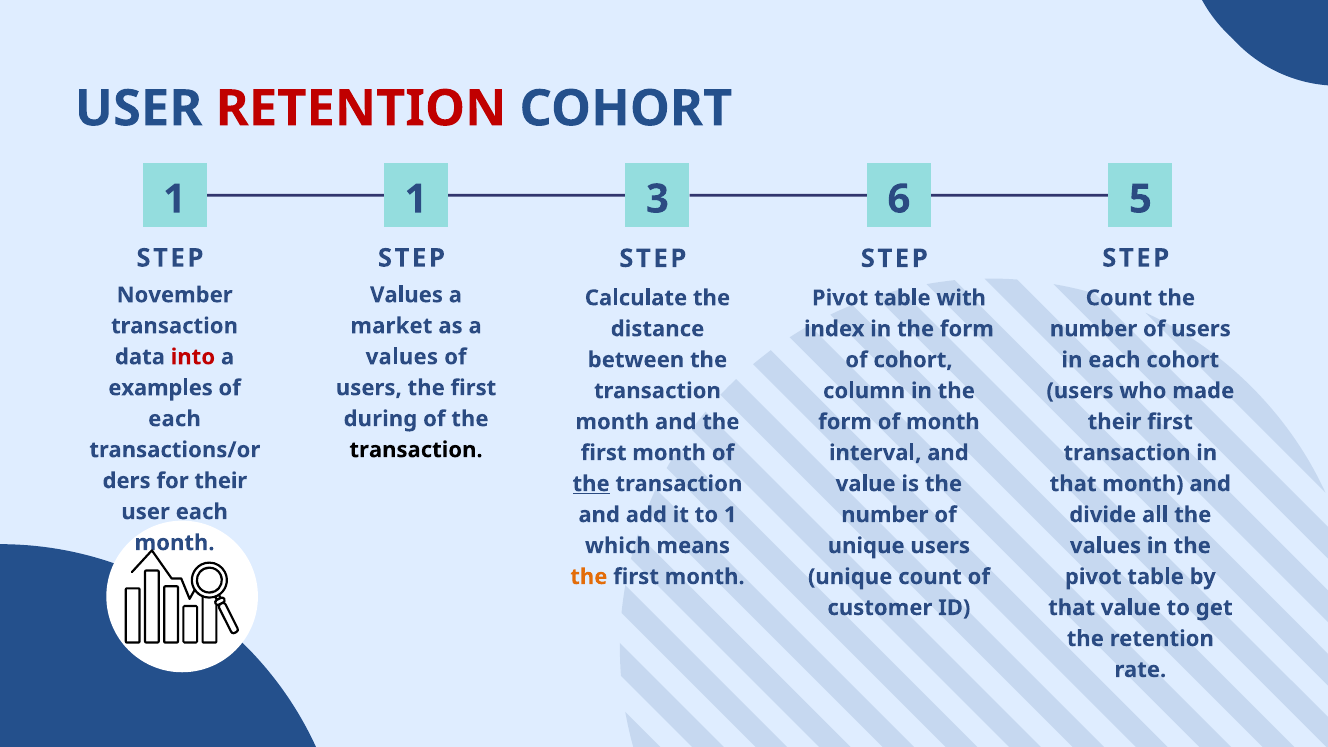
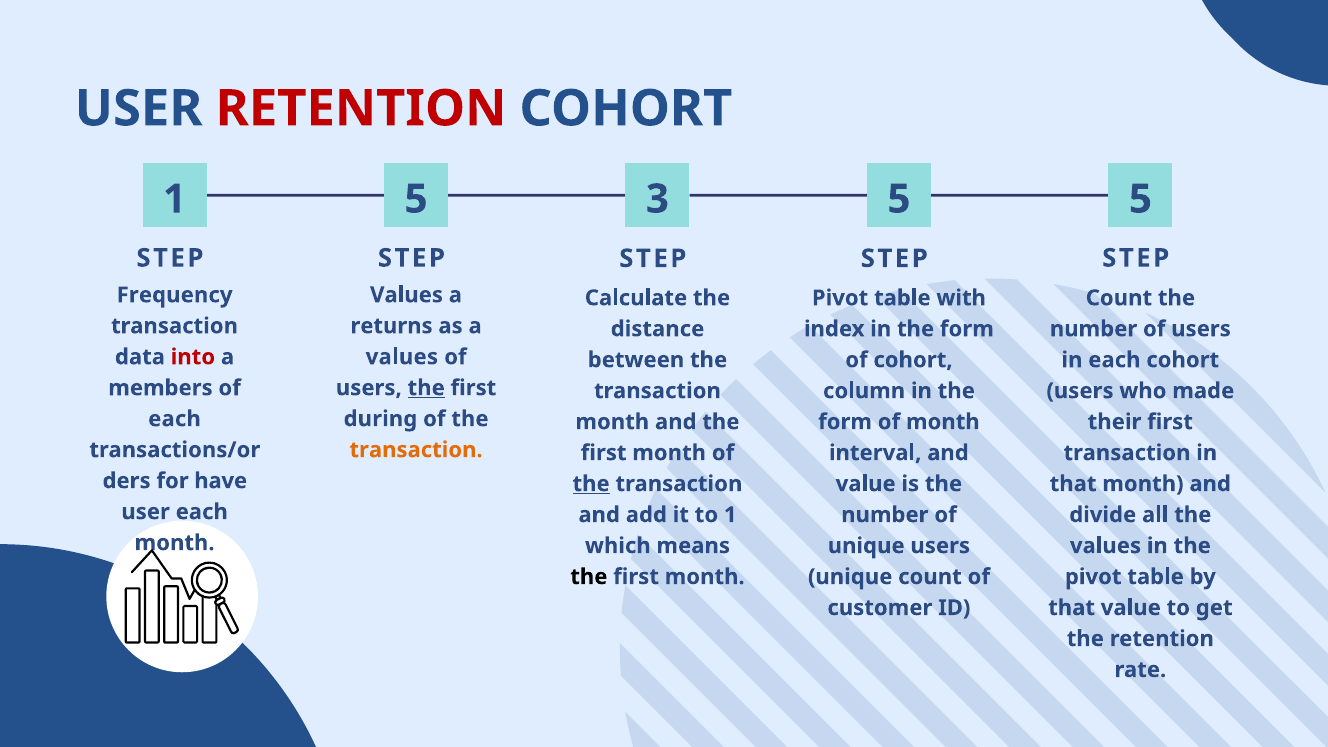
1 1: 1 -> 5 (416, 199)
3 6: 6 -> 5 (899, 199)
November: November -> Frequency (175, 295)
market: market -> returns (392, 326)
examples: examples -> members (160, 388)
the underline: none -> present (426, 388)
transaction colour: black -> orange (416, 450)
for their: their -> have (221, 481)
the colour: orange -> black (589, 577)
